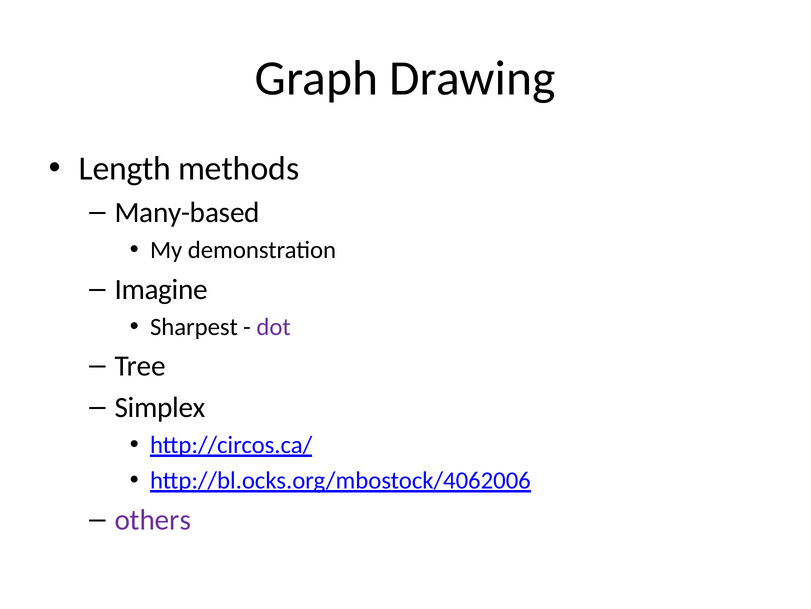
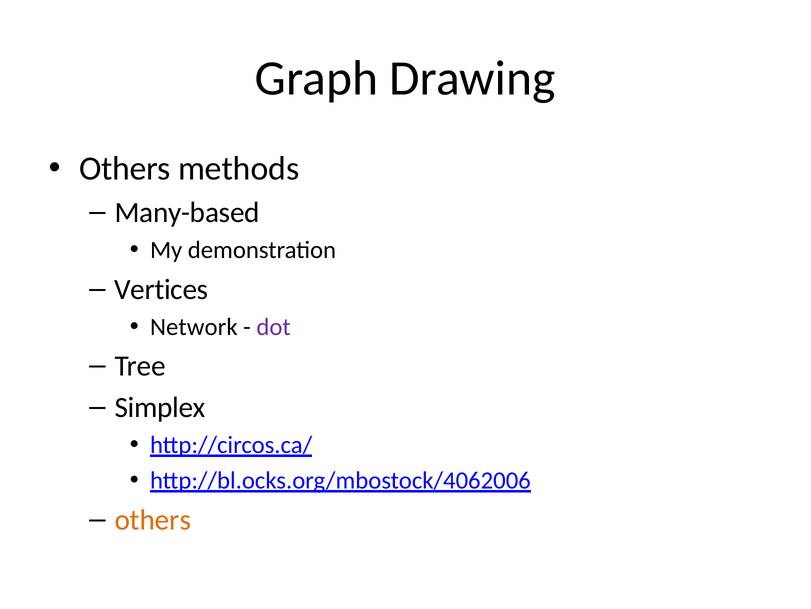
Length: Length -> Others (125, 169)
Imagine: Imagine -> Vertices (161, 289)
Sharpest: Sharpest -> Network (194, 327)
others colour: purple -> orange (153, 520)
